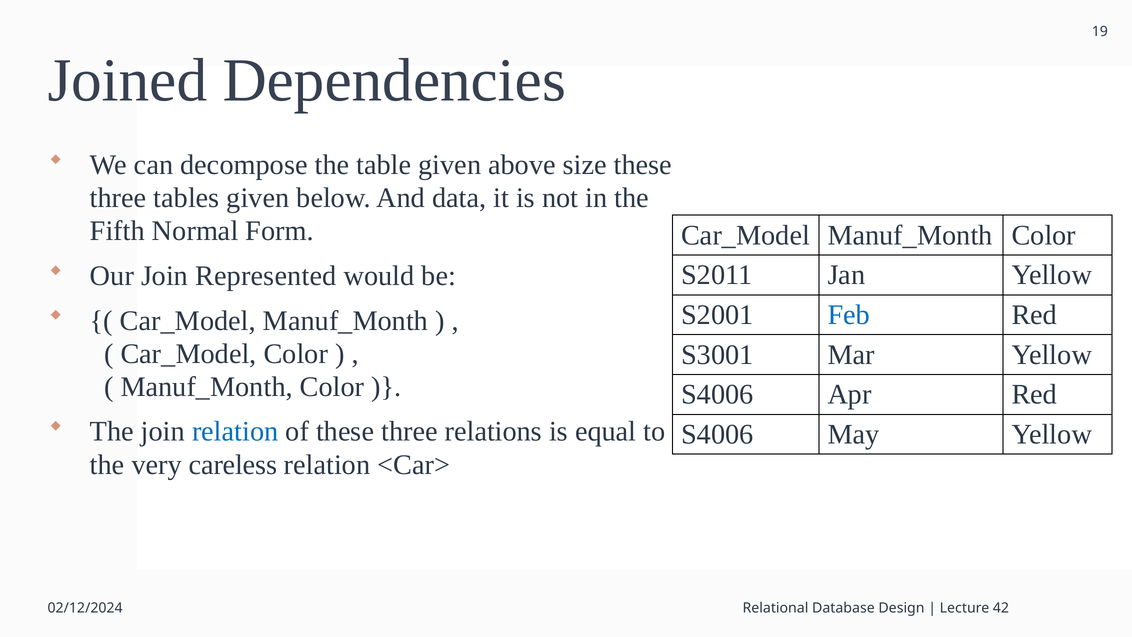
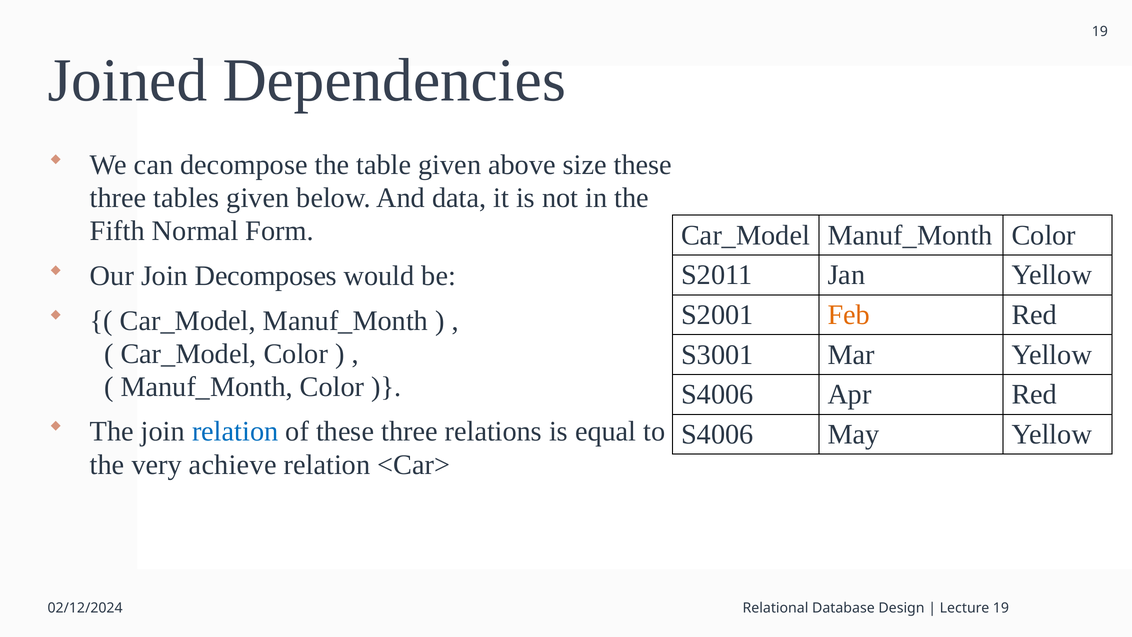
Represented: Represented -> Decomposes (266, 276)
Feb colour: blue -> orange (849, 315)
careless: careless -> achieve (233, 464)
Lecture 42: 42 -> 19 (1001, 608)
